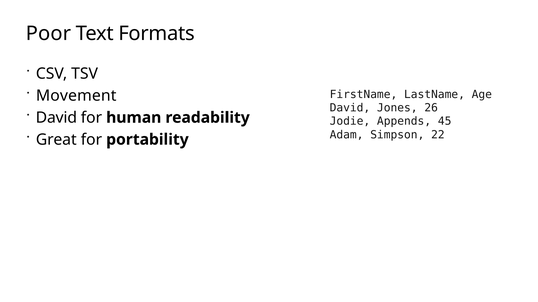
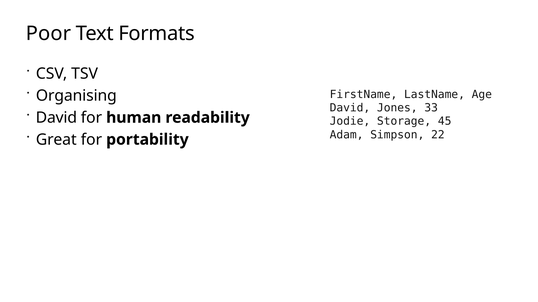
Movement: Movement -> Organising (76, 96)
26: 26 -> 33 (431, 108)
Appends: Appends -> Storage (404, 122)
